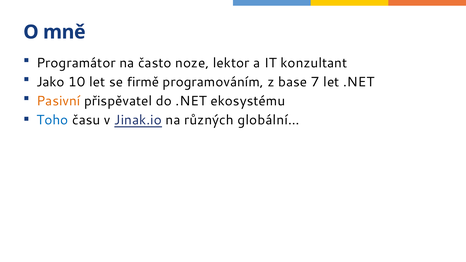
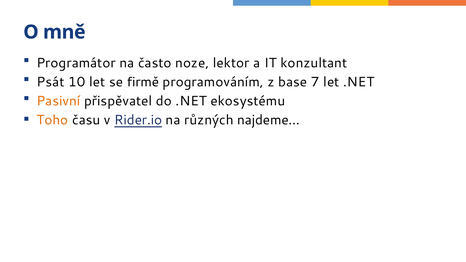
Jako: Jako -> Psát (50, 82)
Toho colour: blue -> orange (52, 120)
Jinak.io: Jinak.io -> Rider.io (138, 120)
globální…: globální… -> najdeme… (269, 120)
